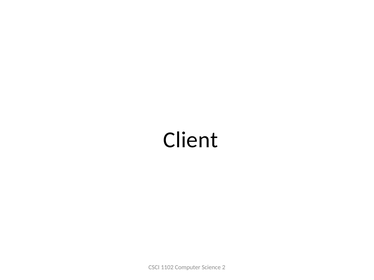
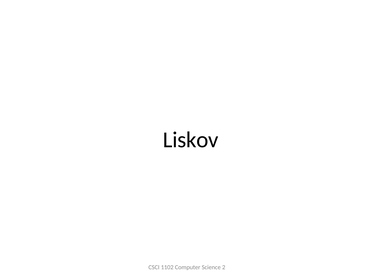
Client: Client -> Liskov (191, 140)
